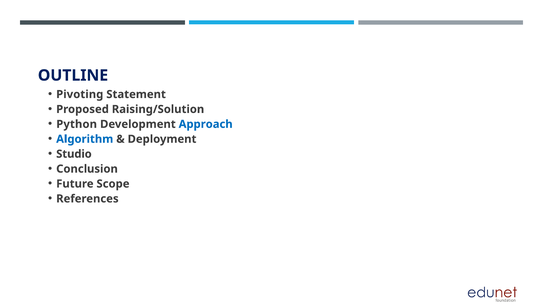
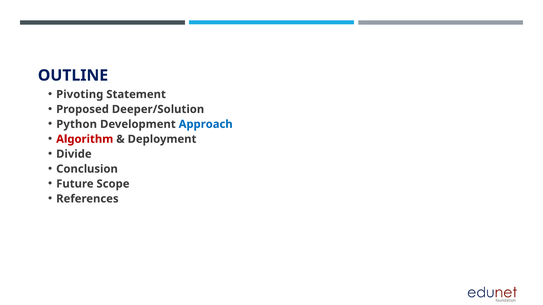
Raising/Solution: Raising/Solution -> Deeper/Solution (158, 109)
Algorithm colour: blue -> red (85, 139)
Studio: Studio -> Divide (74, 154)
